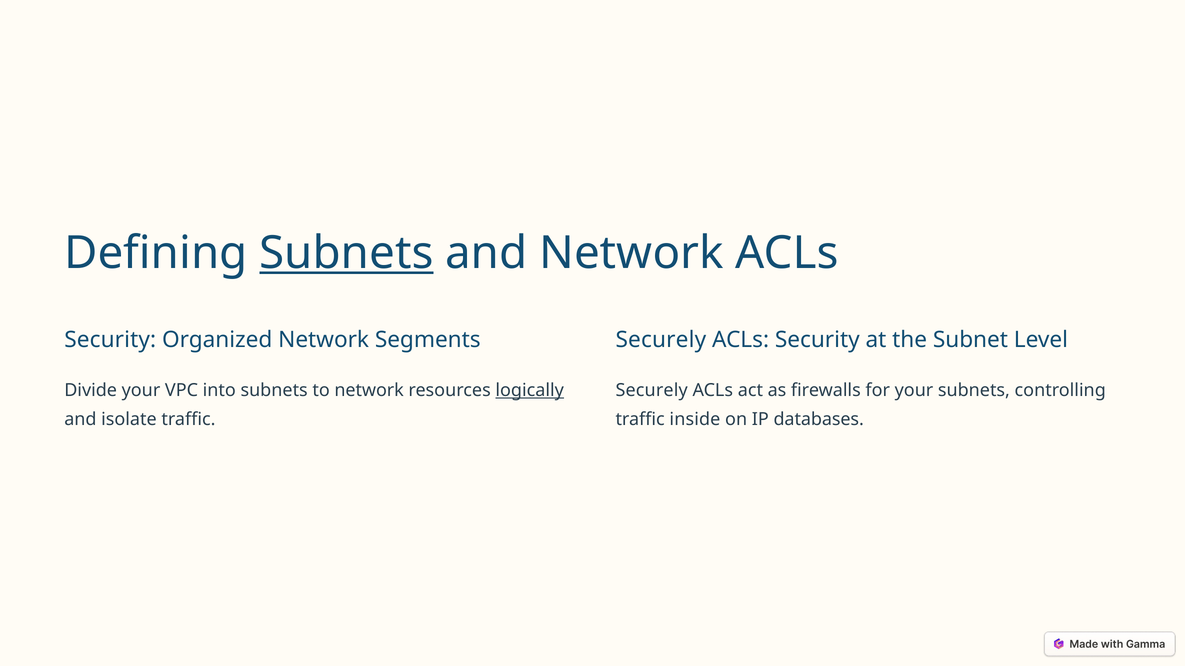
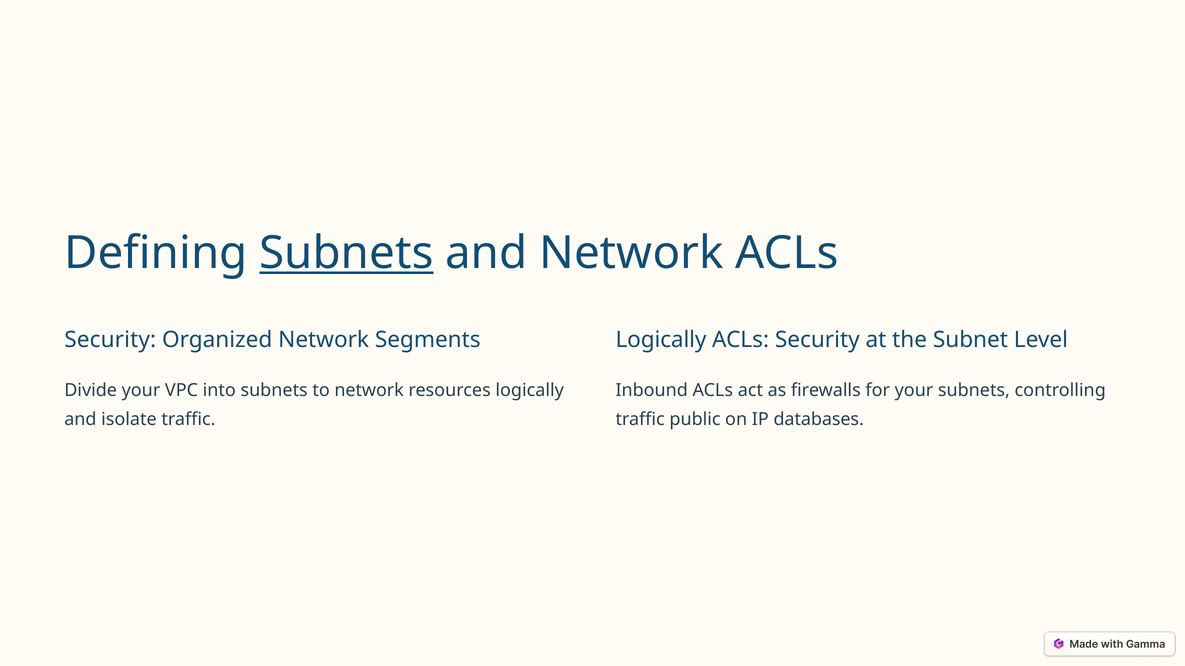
Securely: Securely -> Logically (661, 340)
logically underline: present -> none (530, 391)
Securely: Securely -> Inbound (652, 391)
inside: inside -> public (695, 420)
